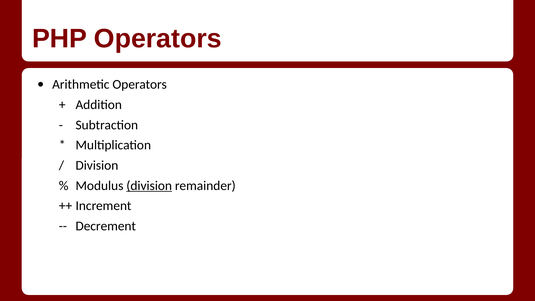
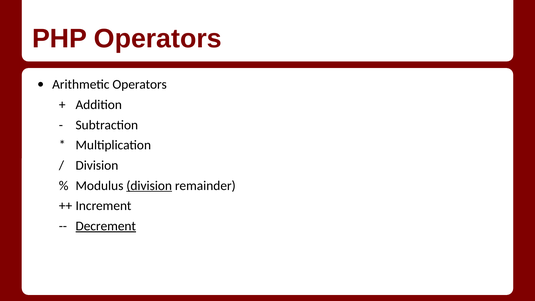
Decrement underline: none -> present (106, 226)
